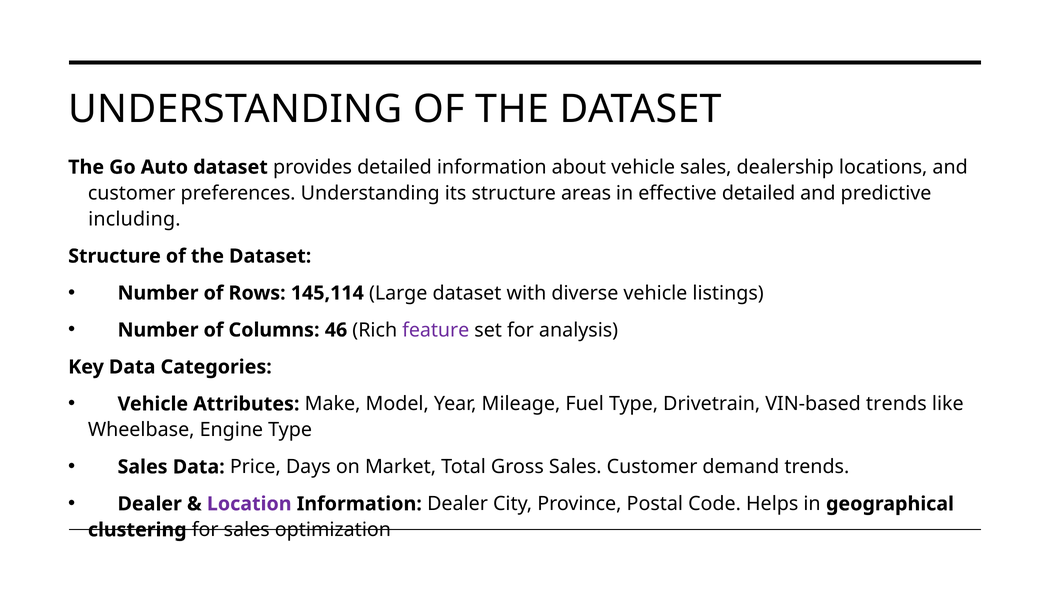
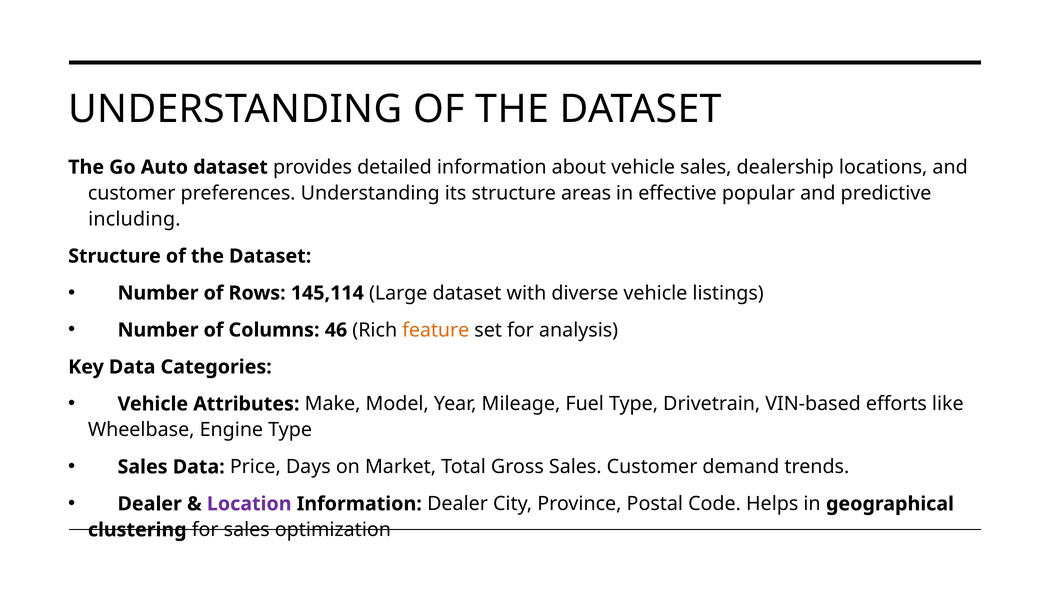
effective detailed: detailed -> popular (758, 193)
feature colour: purple -> orange (436, 330)
VIN-based trends: trends -> efforts (896, 404)
